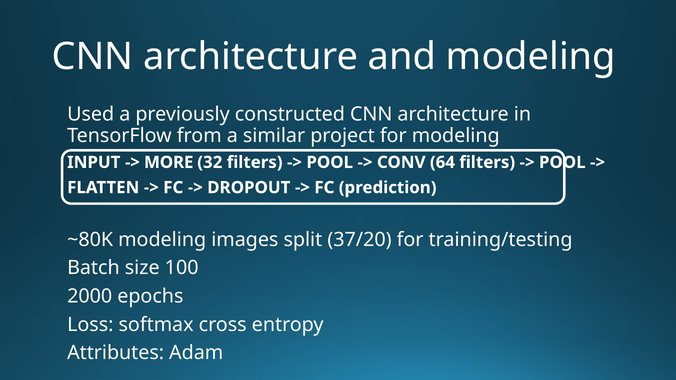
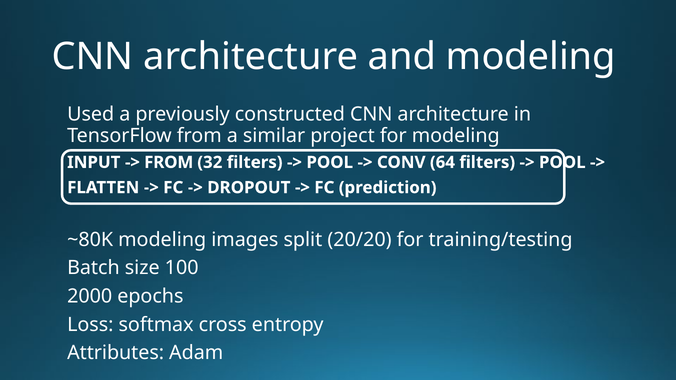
MORE: MORE -> FROM (169, 162)
37/20: 37/20 -> 20/20 (359, 240)
